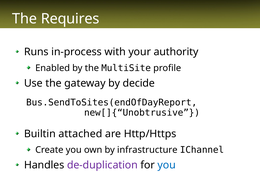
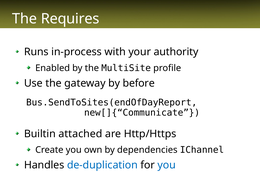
decide: decide -> before (139, 83)
new[]{“Unobtrusive: new[]{“Unobtrusive -> new[]{“Communicate (142, 113)
infrastructure: infrastructure -> dependencies (147, 150)
de-duplication colour: purple -> blue (102, 165)
